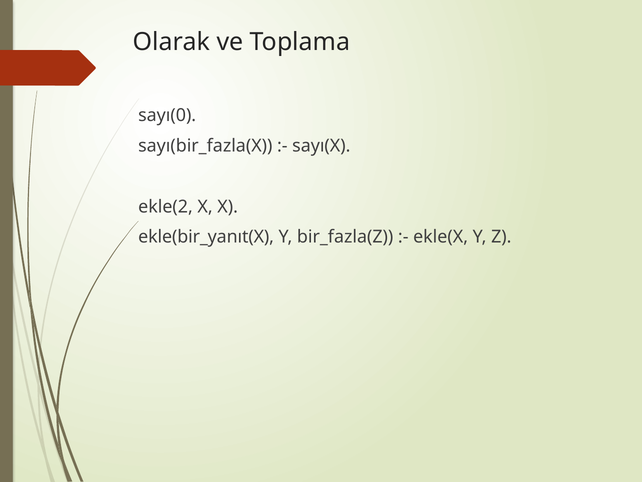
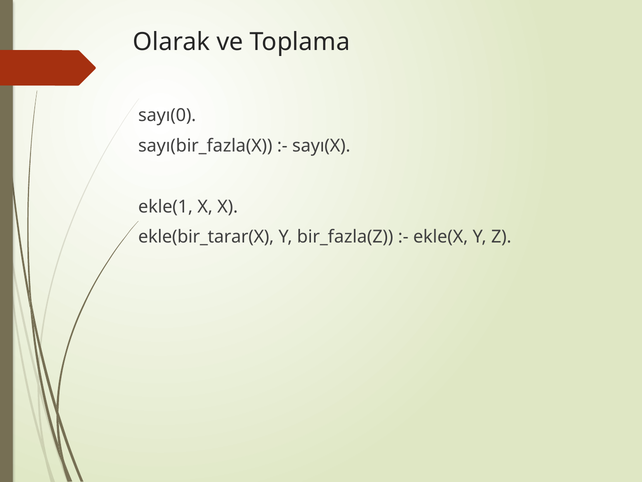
ekle(2: ekle(2 -> ekle(1 (166, 206)
ekle(bir_yanıt(X: ekle(bir_yanıt(X -> ekle(bir_tarar(X (206, 237)
